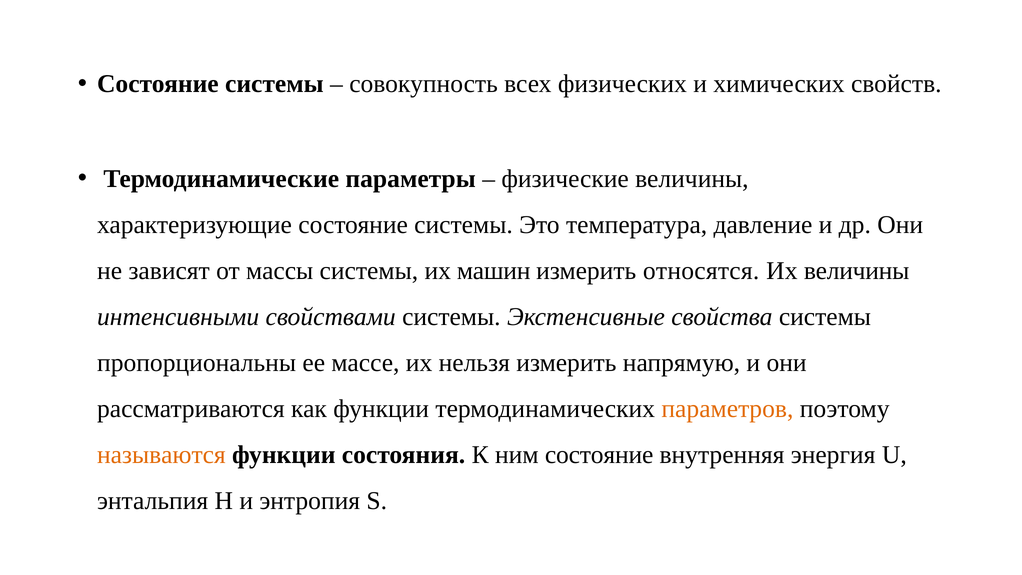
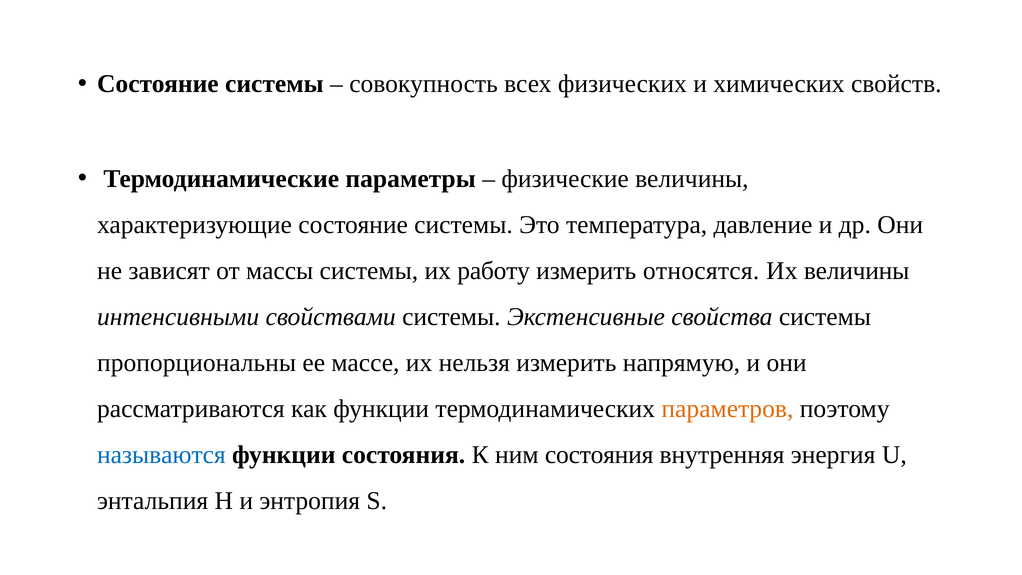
машин: машин -> работу (494, 271)
называются colour: orange -> blue (161, 455)
ним состояние: состояние -> состояния (599, 455)
